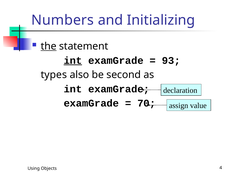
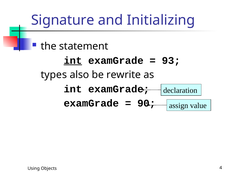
Numbers: Numbers -> Signature (63, 20)
the underline: present -> none (49, 46)
second: second -> rewrite (124, 75)
70: 70 -> 90 (147, 104)
